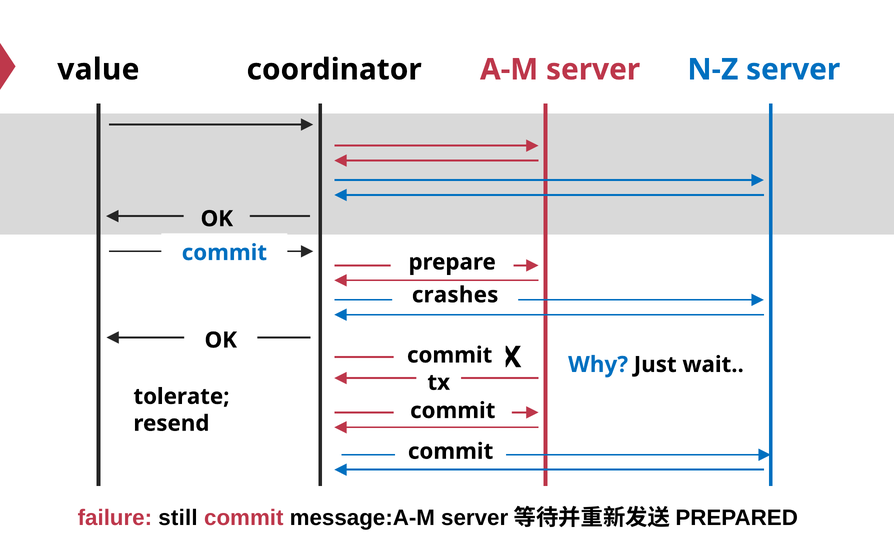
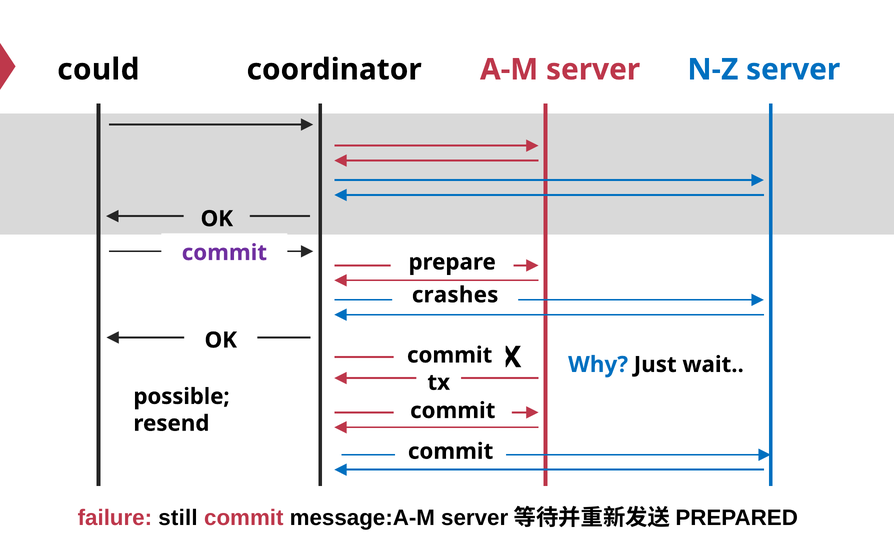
value: value -> could (98, 70)
commit colour: blue -> purple (224, 253)
tolerate: tolerate -> possible (182, 396)
